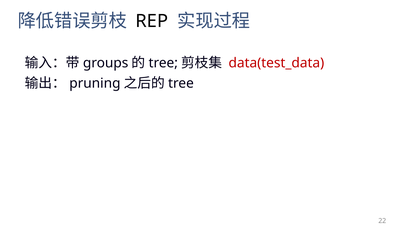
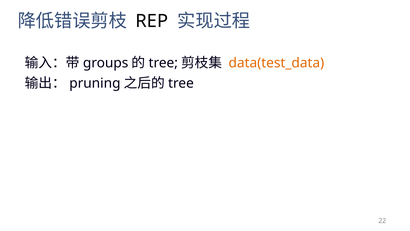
data(test_data colour: red -> orange (276, 63)
